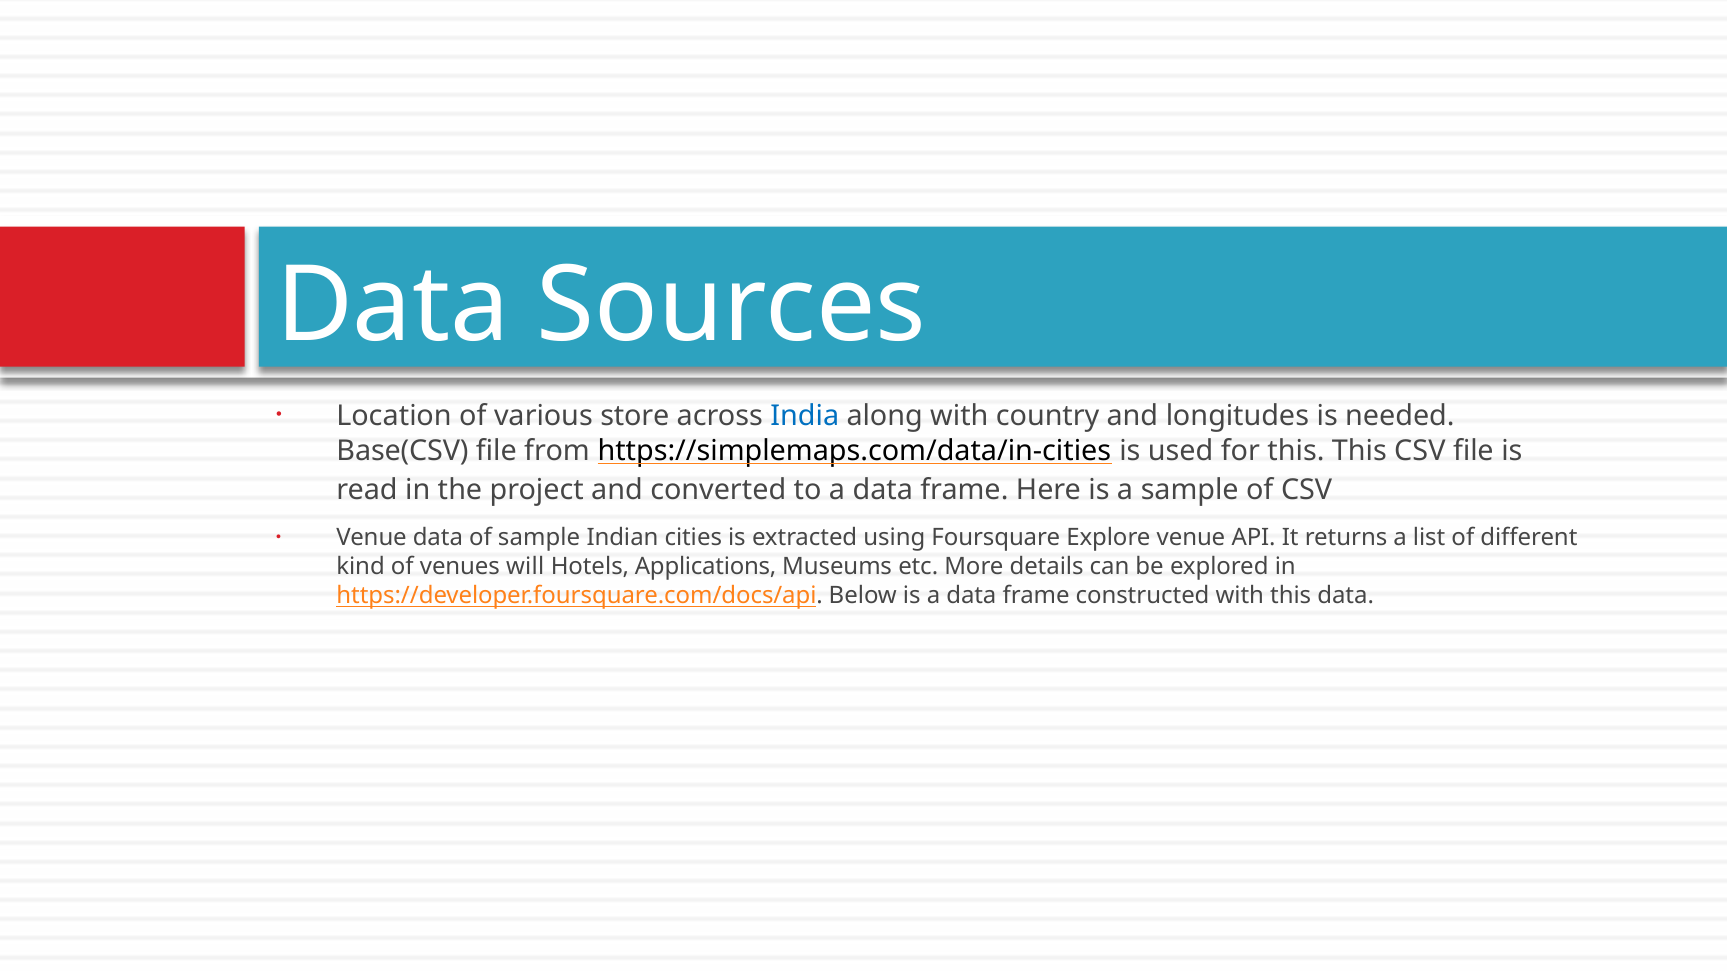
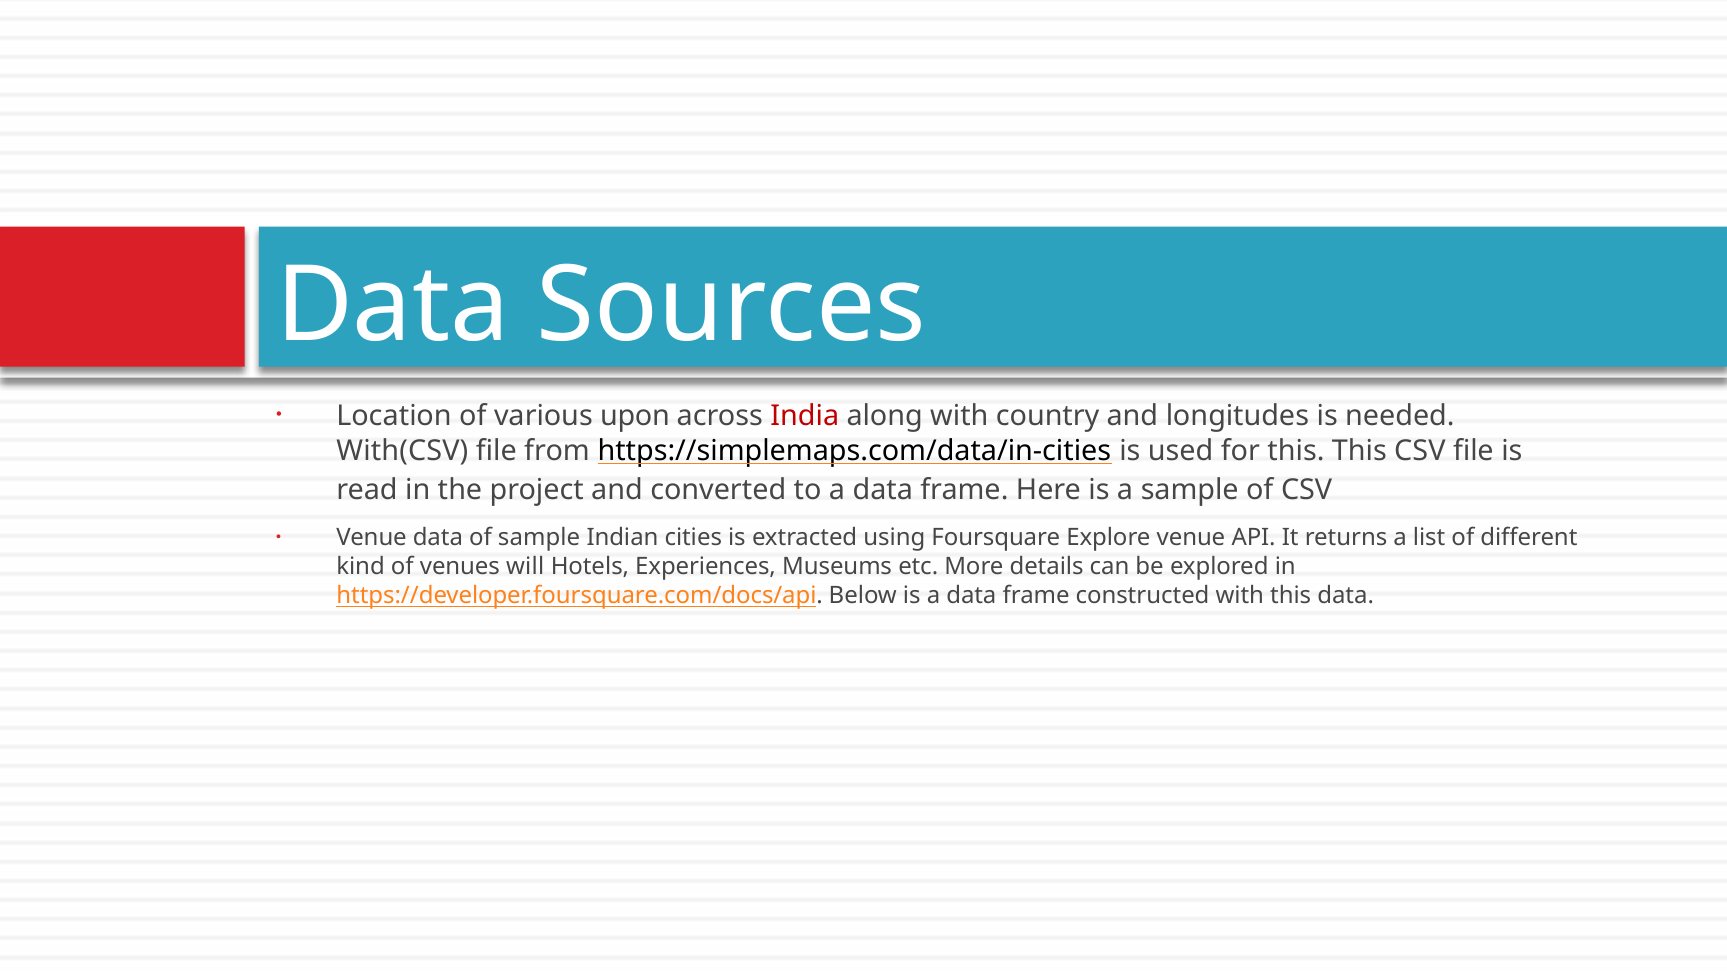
store: store -> upon (635, 416)
India colour: blue -> red (805, 416)
Base(CSV: Base(CSV -> With(CSV (402, 451)
Applications: Applications -> Experiences (706, 567)
